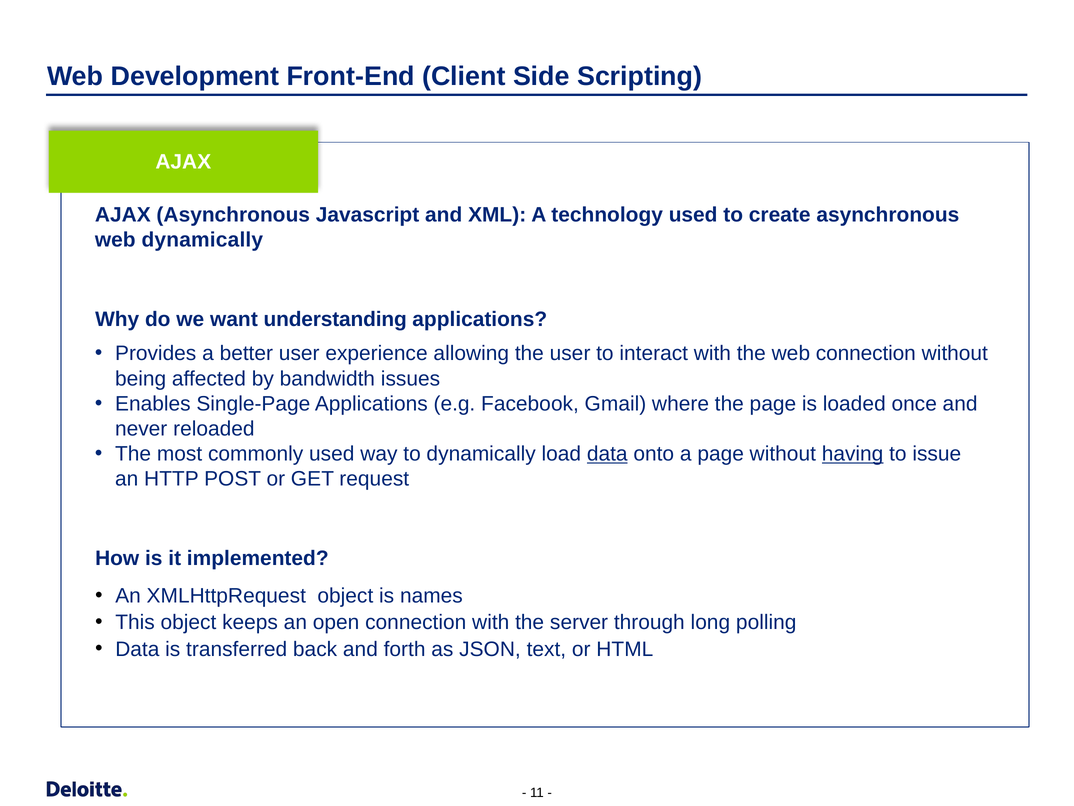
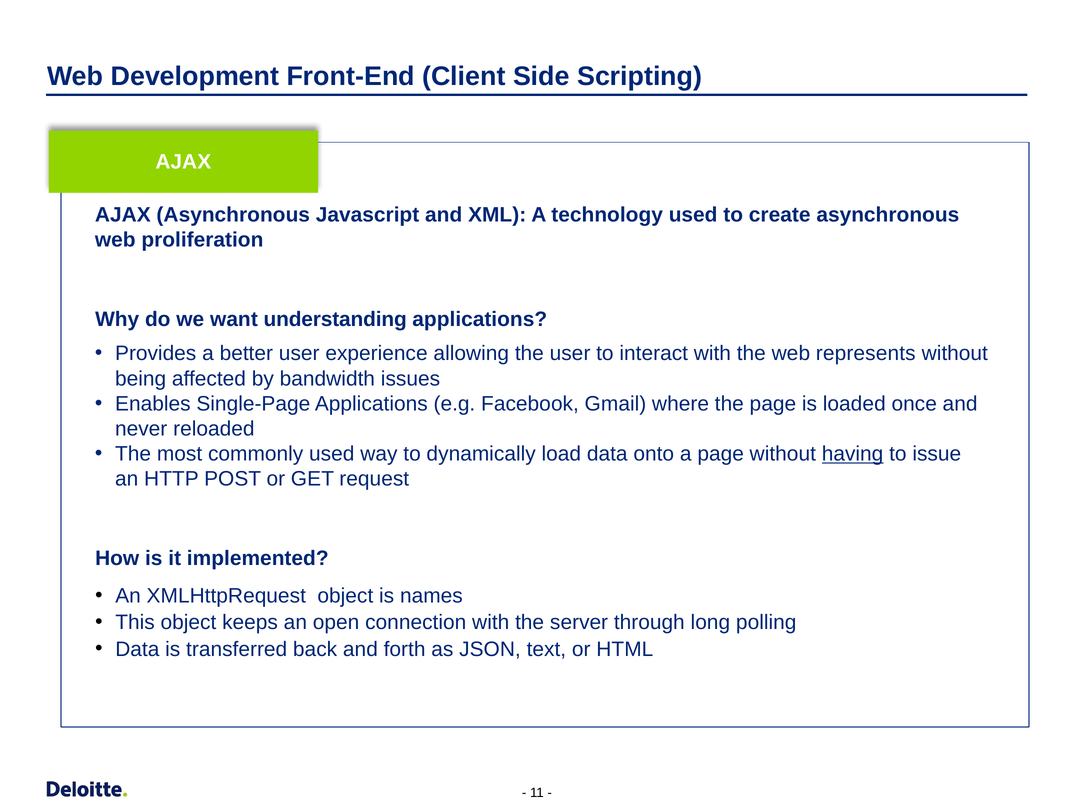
web dynamically: dynamically -> proliferation (202, 240)
web connection: connection -> represents (866, 353)
data underline: present -> none (607, 454)
